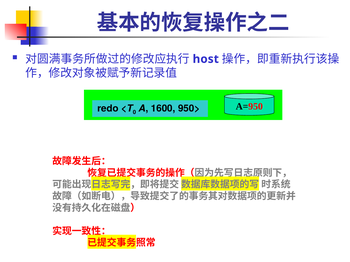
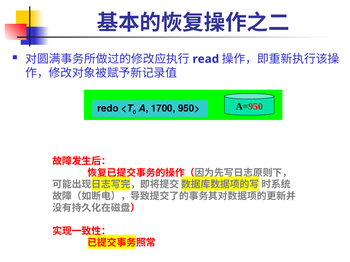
host: host -> read (206, 59)
1600: 1600 -> 1700 (163, 109)
